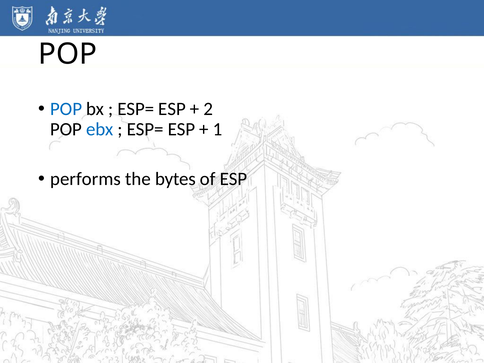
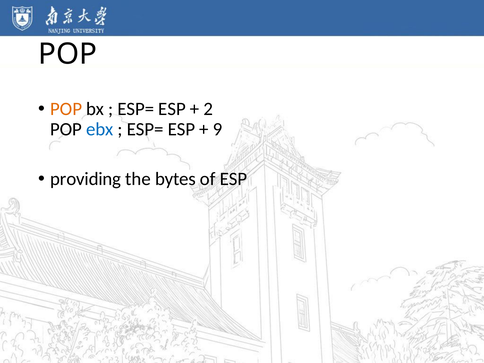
POP colour: blue -> orange (66, 109)
1: 1 -> 9 (218, 129)
performs: performs -> providing (86, 179)
